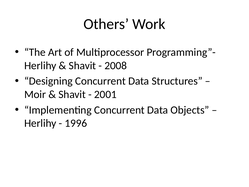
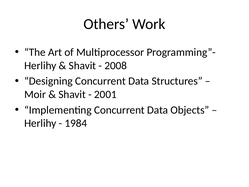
1996: 1996 -> 1984 (76, 123)
